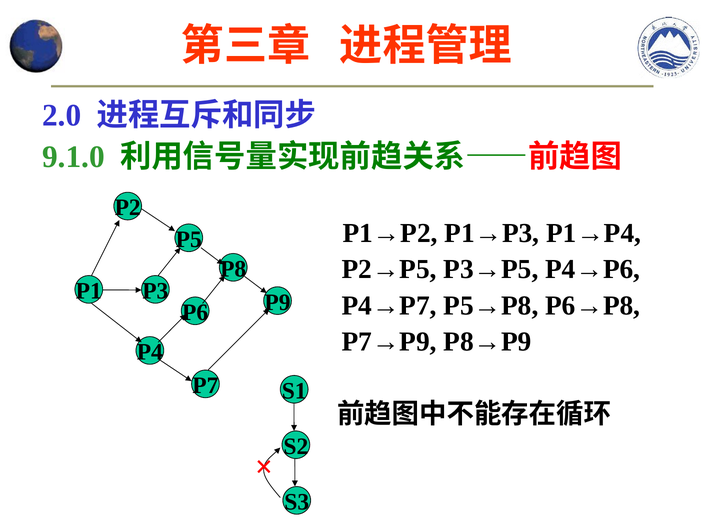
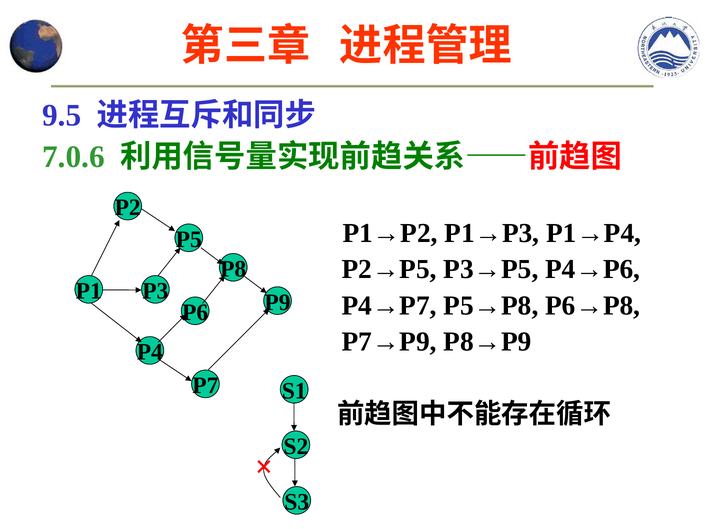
2.0: 2.0 -> 9.5 (62, 116)
9.1.0: 9.1.0 -> 7.0.6 (73, 157)
